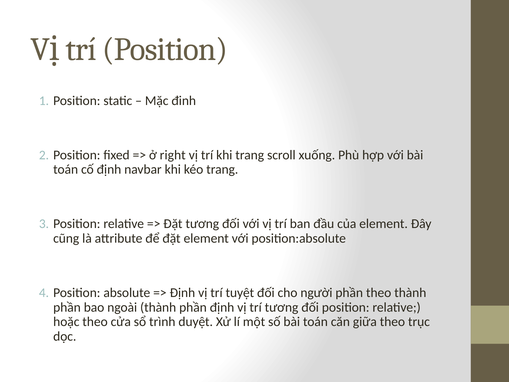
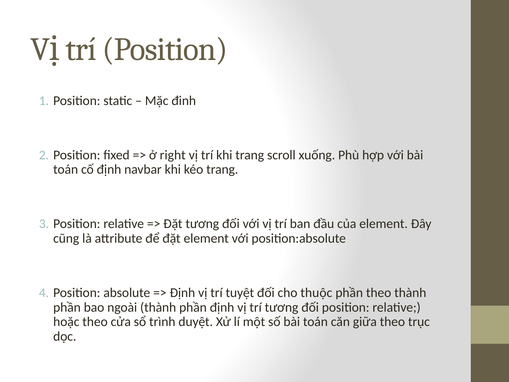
người: người -> thuộc (316, 293)
